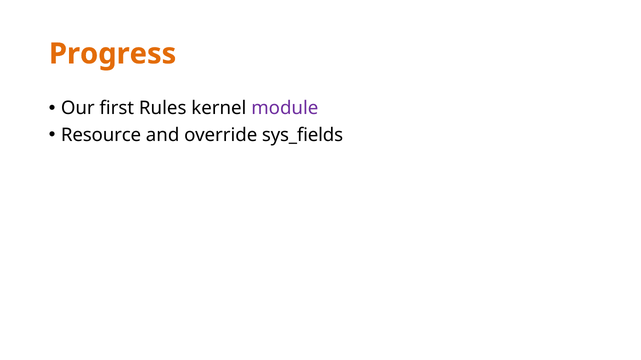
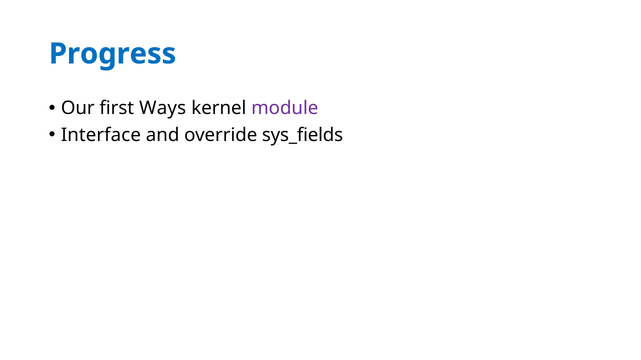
Progress colour: orange -> blue (113, 54)
Rules: Rules -> Ways (163, 108)
Resource: Resource -> Interface (101, 135)
